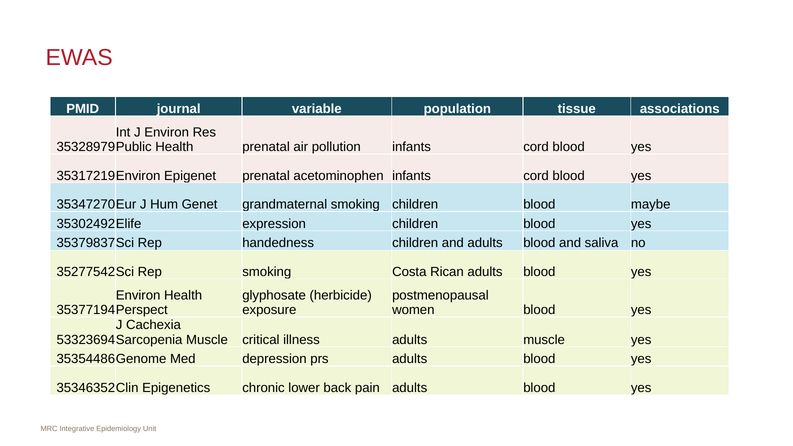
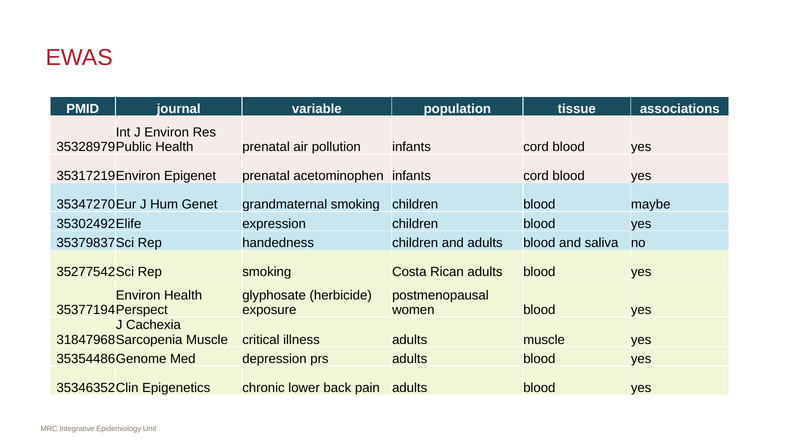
53323694: 53323694 -> 31847968 (86, 340)
